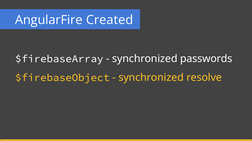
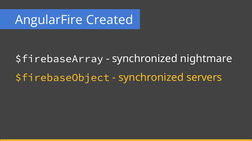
passwords: passwords -> nightmare (206, 59)
resolve: resolve -> servers (204, 78)
